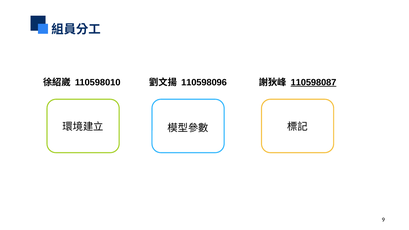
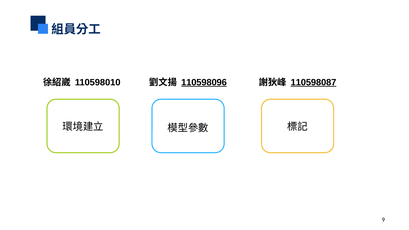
110598096 underline: none -> present (204, 82)
